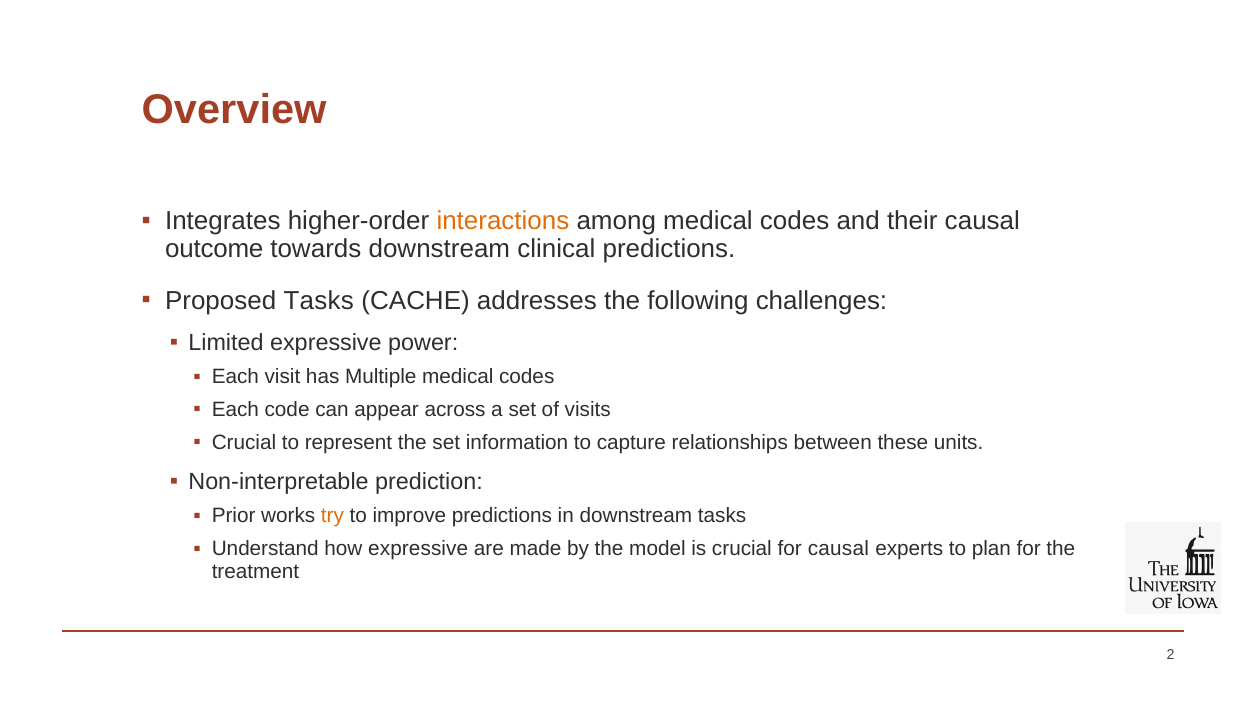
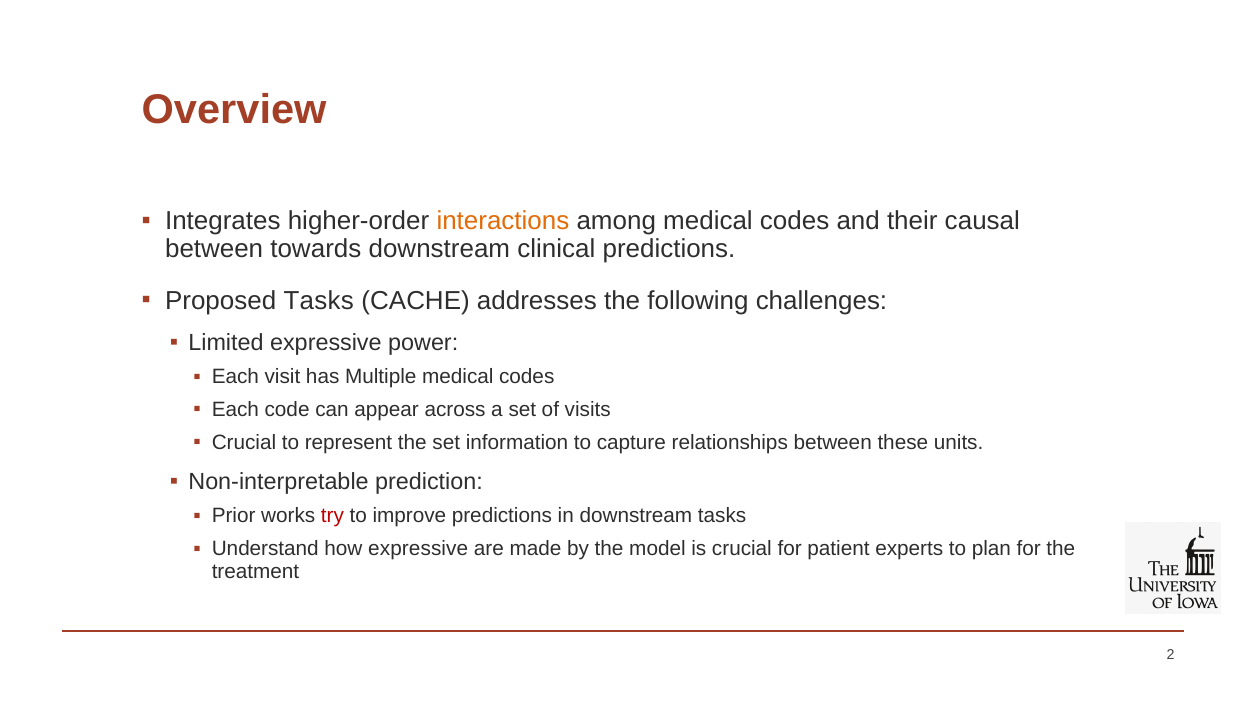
outcome: outcome -> between (214, 249)
try colour: orange -> red (332, 516)
for causal: causal -> patient (838, 549)
